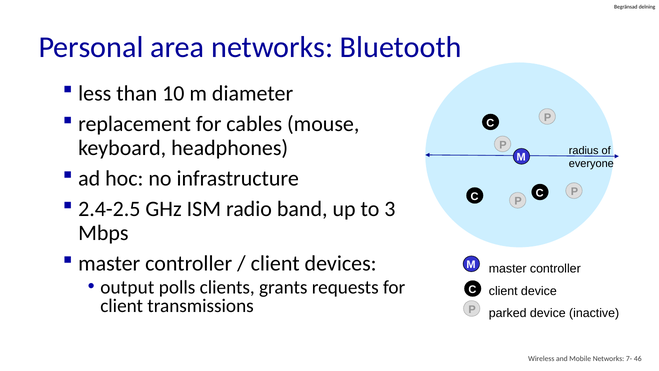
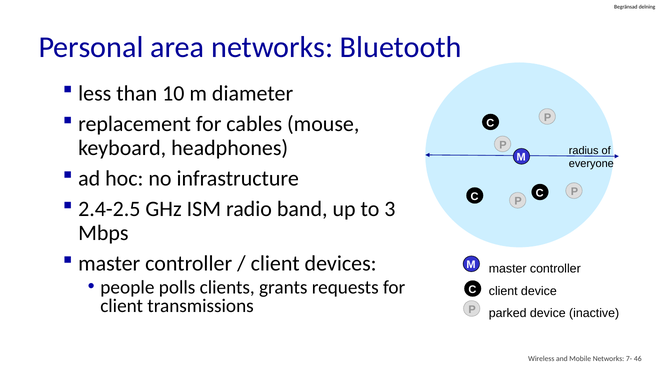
output: output -> people (127, 287)
